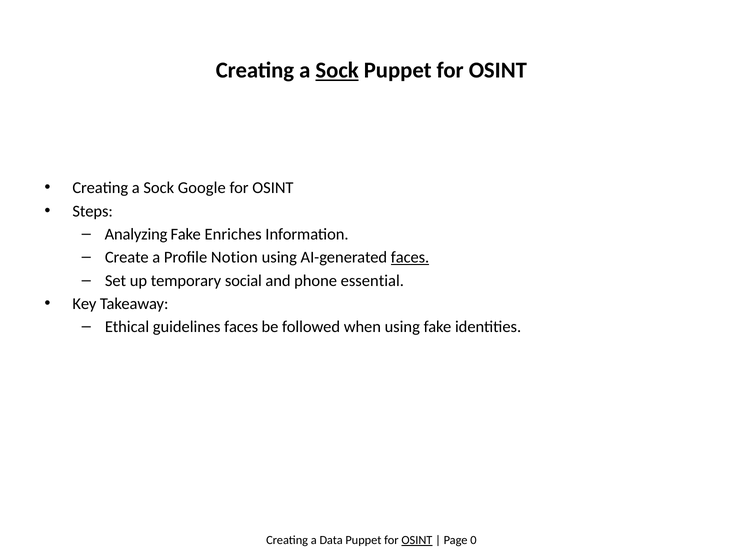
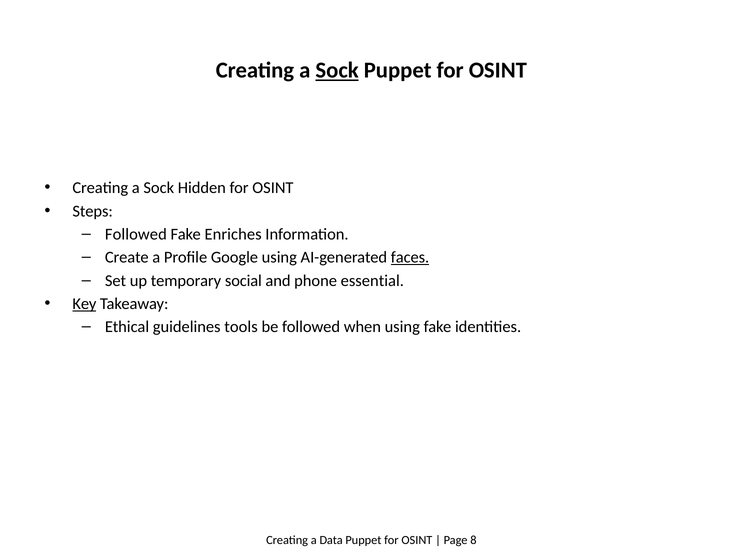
Google: Google -> Hidden (202, 188)
Analyzing: Analyzing -> Followed (136, 234)
Notion: Notion -> Google (234, 257)
Key underline: none -> present (84, 303)
guidelines faces: faces -> tools (241, 326)
OSINT underline: present -> none (417, 539)
0: 0 -> 8 (473, 539)
